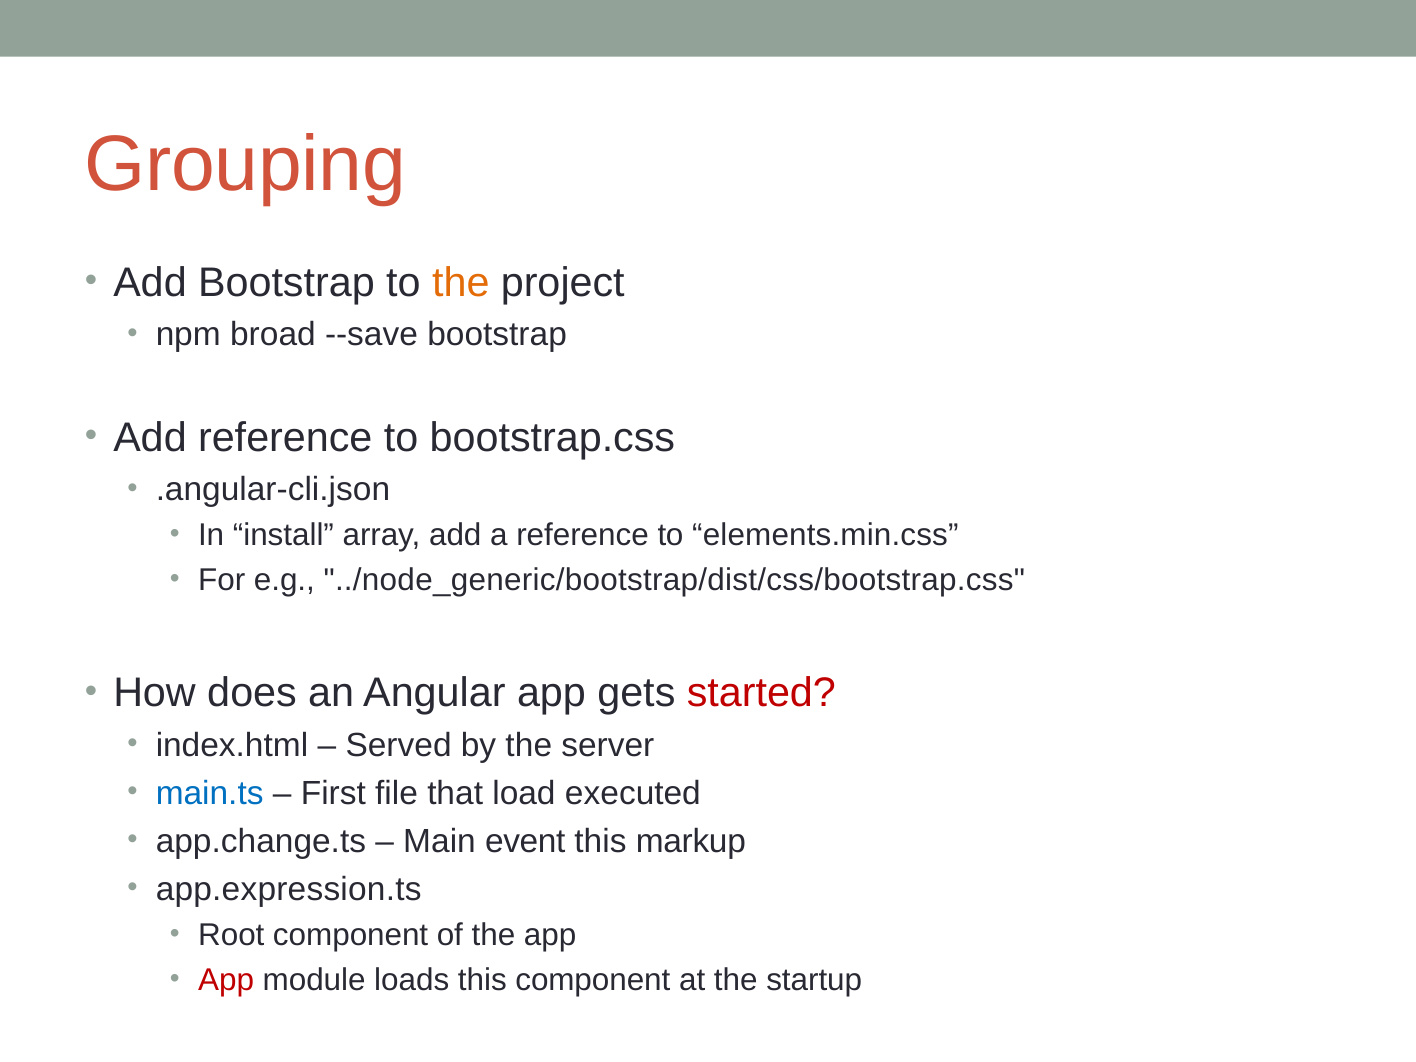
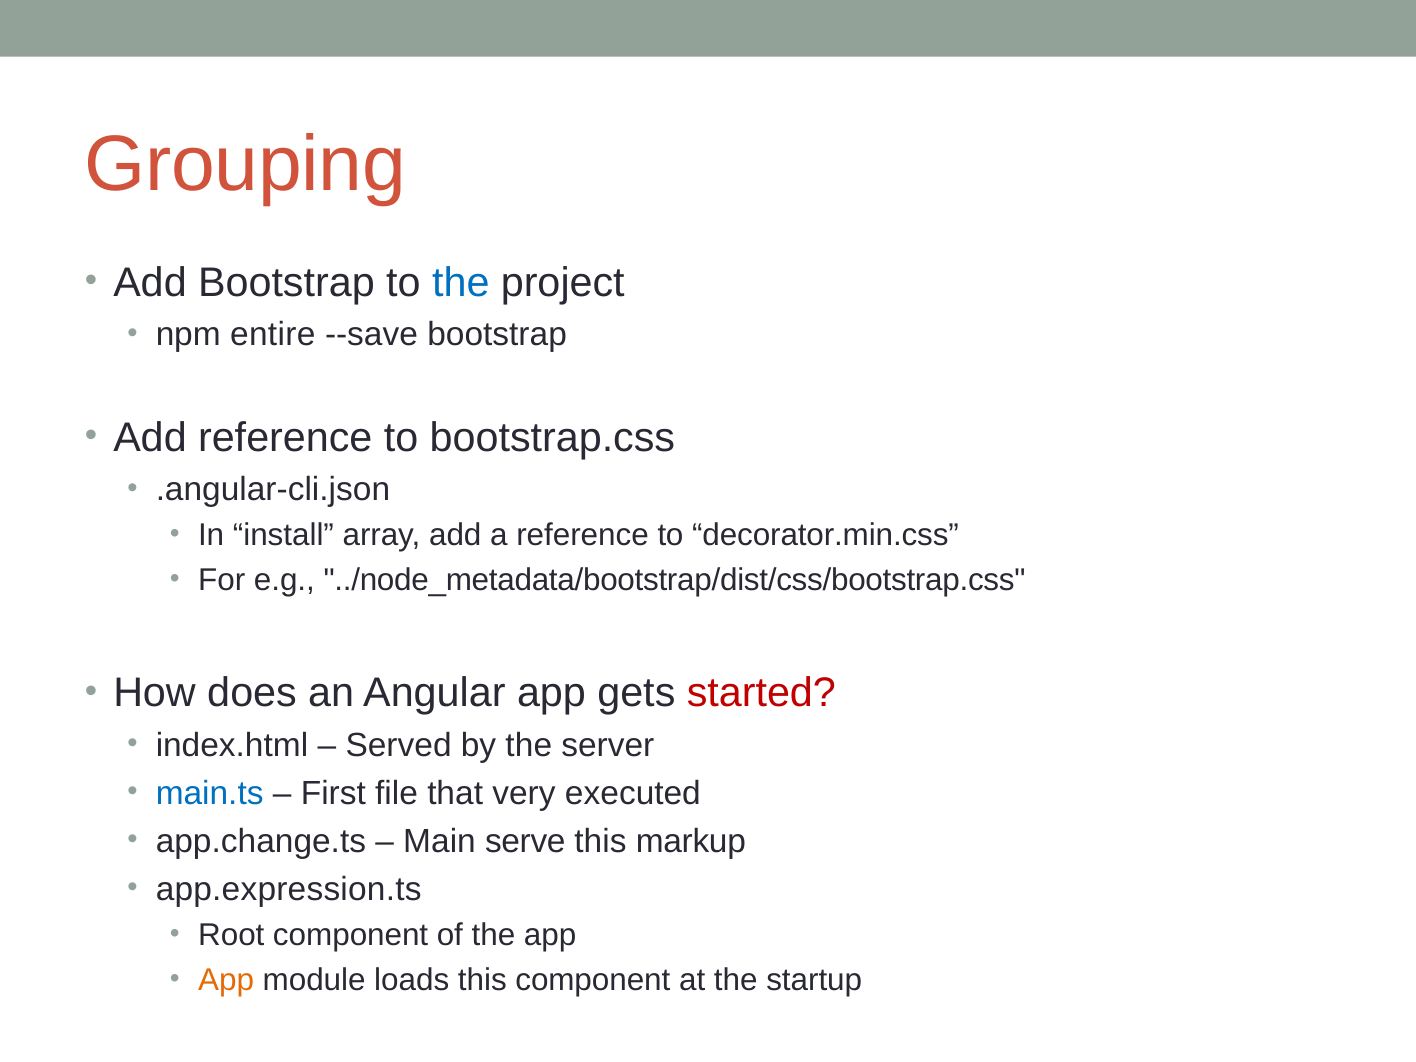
the colour: orange -> blue (461, 283)
broad: broad -> entire (273, 335)
elements.min.css: elements.min.css -> decorator.min.css (826, 536)
../node_generic/bootstrap/dist/css/bootstrap.css: ../node_generic/bootstrap/dist/css/bootstrap.css -> ../node_metadata/bootstrap/dist/css/bootstrap.css (675, 580)
load: load -> very (524, 793)
event: event -> serve (525, 841)
App colour: red -> orange (226, 980)
